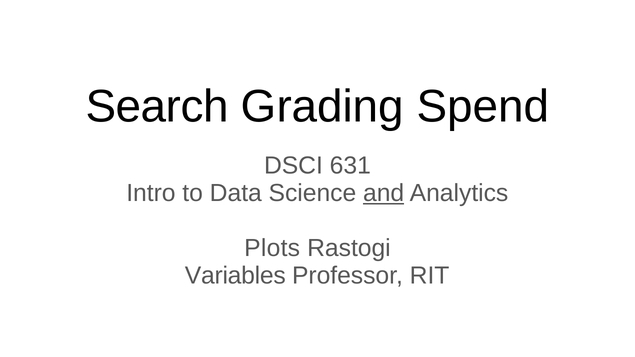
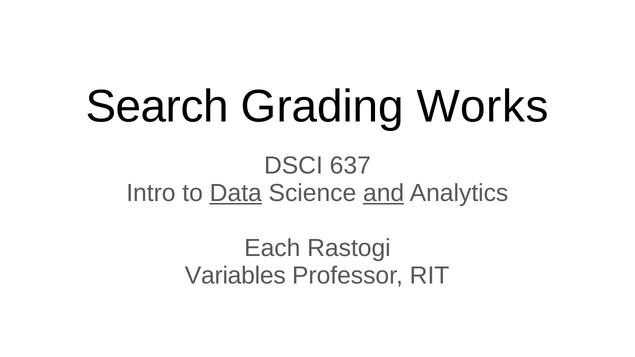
Spend: Spend -> Works (483, 107)
631: 631 -> 637 (350, 166)
Data underline: none -> present (236, 193)
Plots: Plots -> Each (272, 248)
